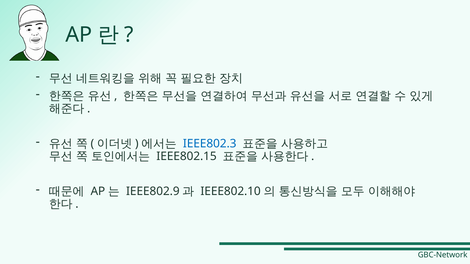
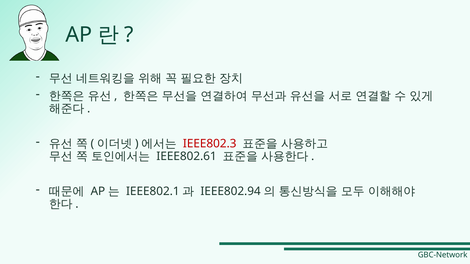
IEEE802.3 colour: blue -> red (210, 144)
IEEE802.15: IEEE802.15 -> IEEE802.61 (187, 157)
IEEE802.9: IEEE802.9 -> IEEE802.1 (153, 192)
IEEE802.10: IEEE802.10 -> IEEE802.94 (231, 192)
